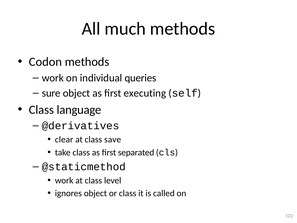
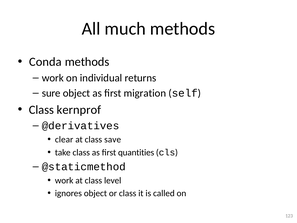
Codon: Codon -> Conda (45, 62)
queries: queries -> returns (140, 78)
executing: executing -> migration (145, 93)
language: language -> kernprof (79, 110)
separated: separated -> quantities (136, 152)
